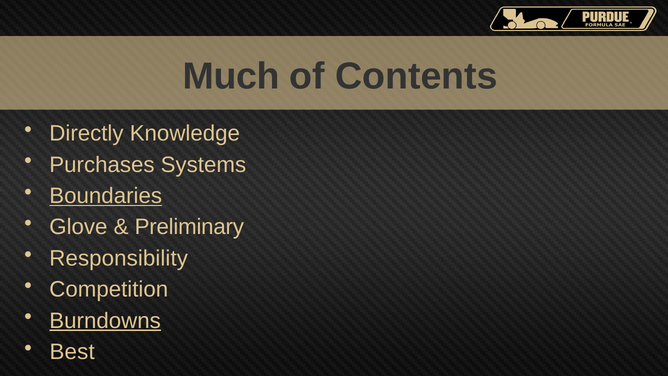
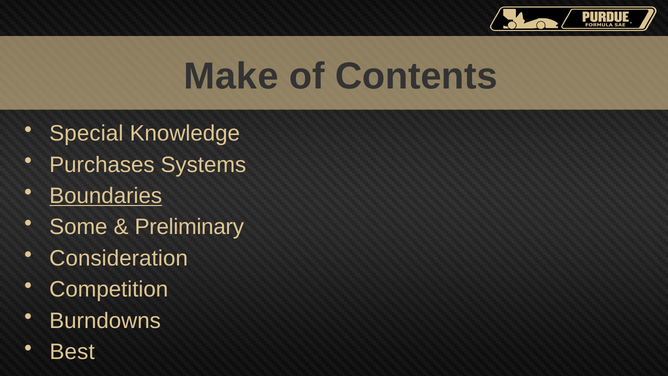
Much: Much -> Make (231, 76)
Directly: Directly -> Special (86, 133)
Glove: Glove -> Some (78, 227)
Responsibility: Responsibility -> Consideration (119, 258)
Burndowns underline: present -> none (105, 321)
